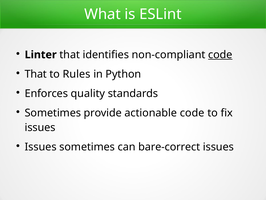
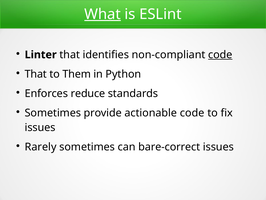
What underline: none -> present (103, 14)
Rules: Rules -> Them (77, 74)
quality: quality -> reduce (88, 93)
Issues: Issues -> Rarely (41, 147)
